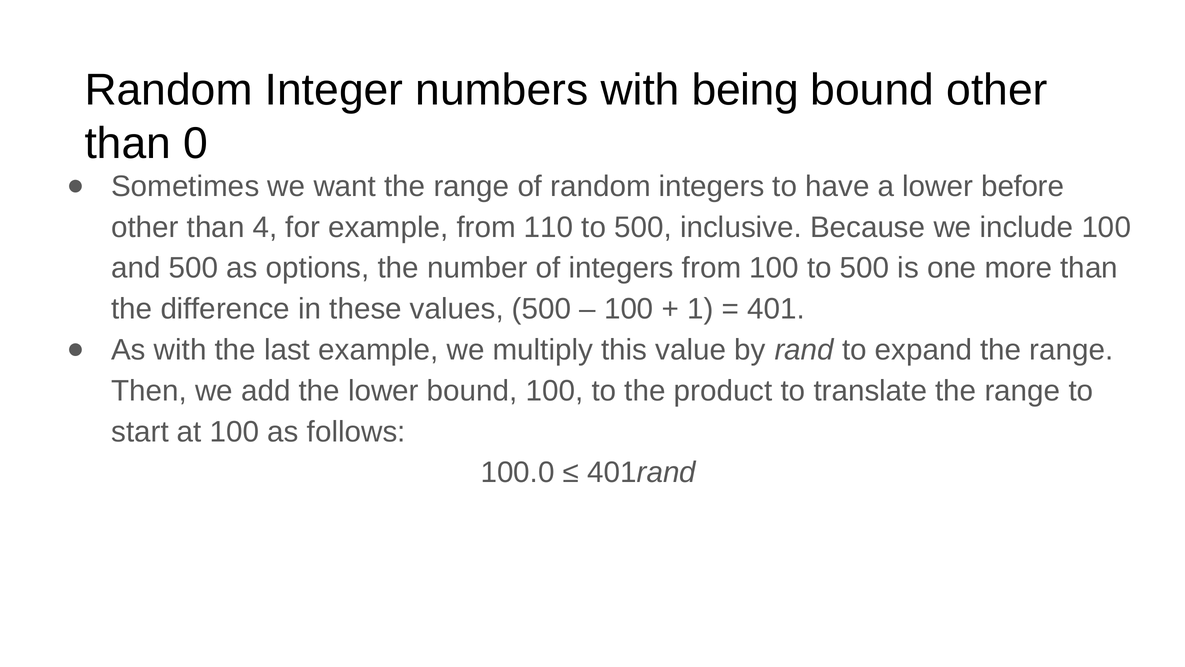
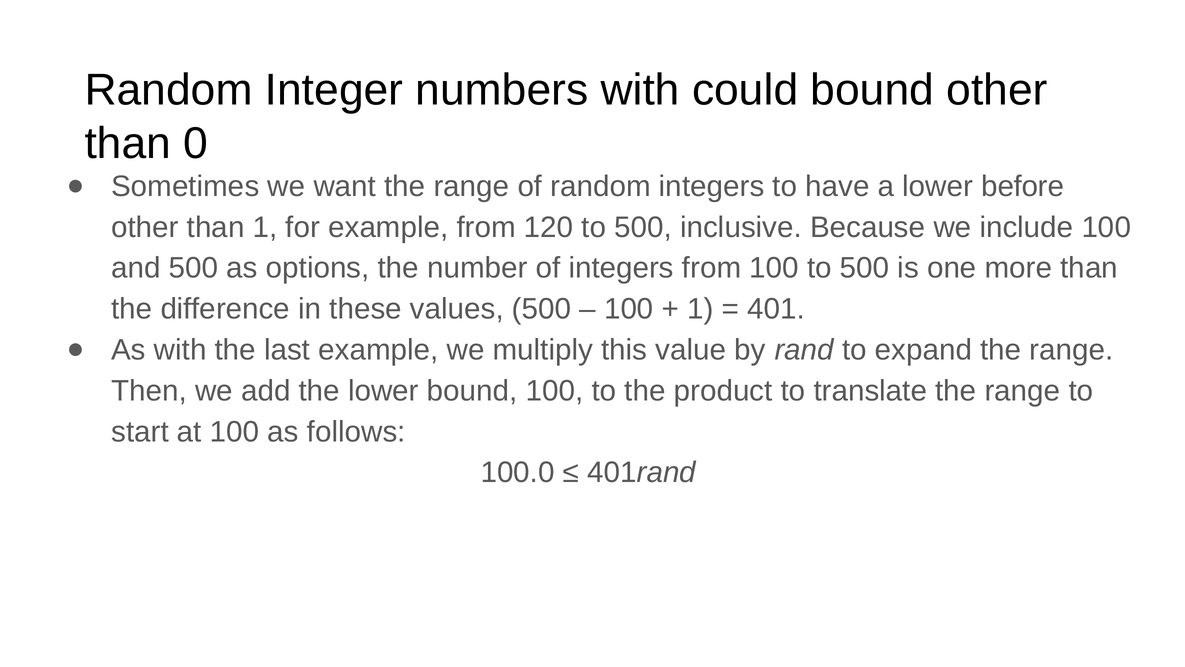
being: being -> could (745, 90)
than 4: 4 -> 1 (265, 227)
110: 110 -> 120 (549, 227)
